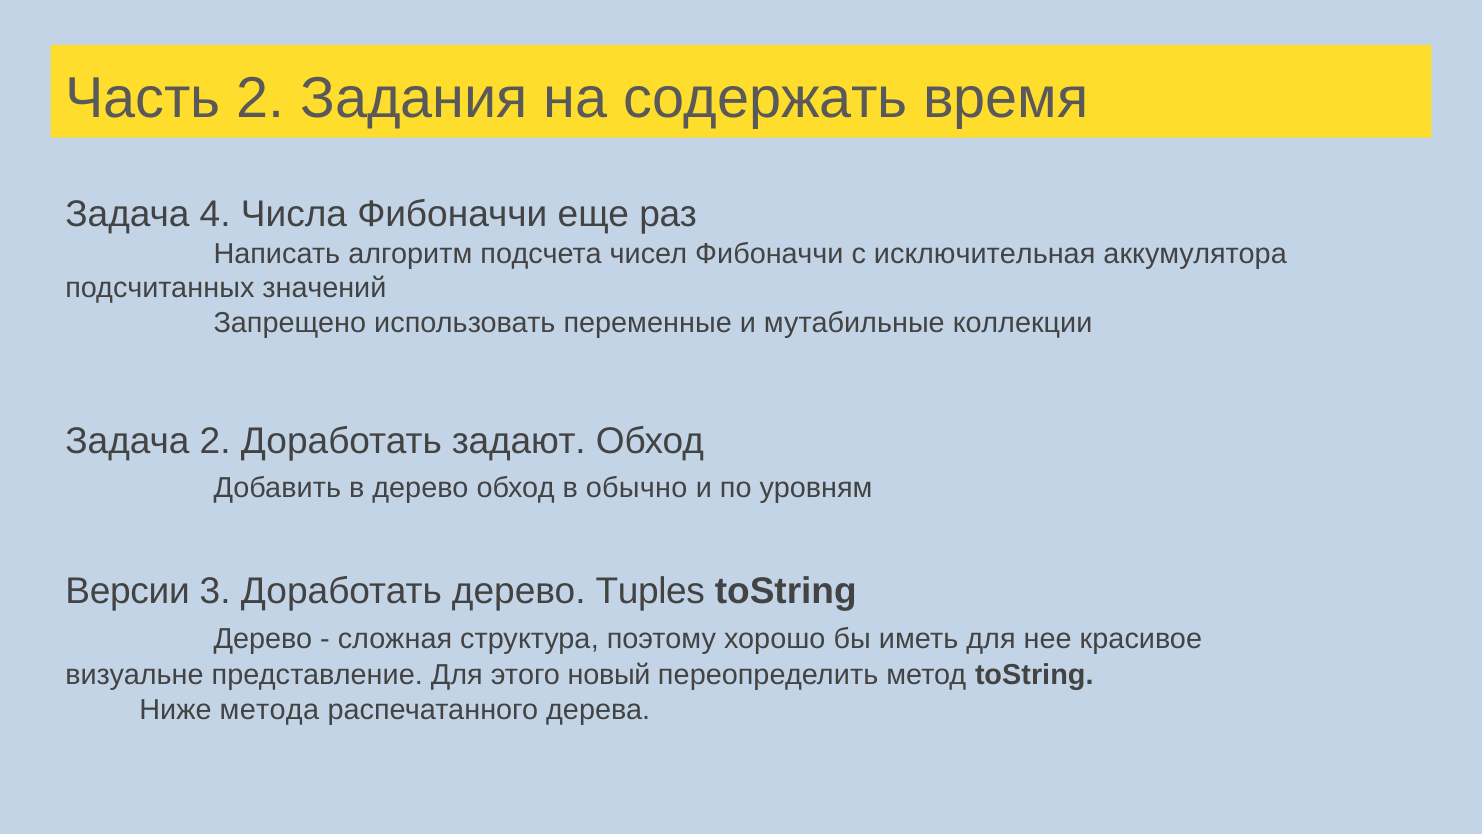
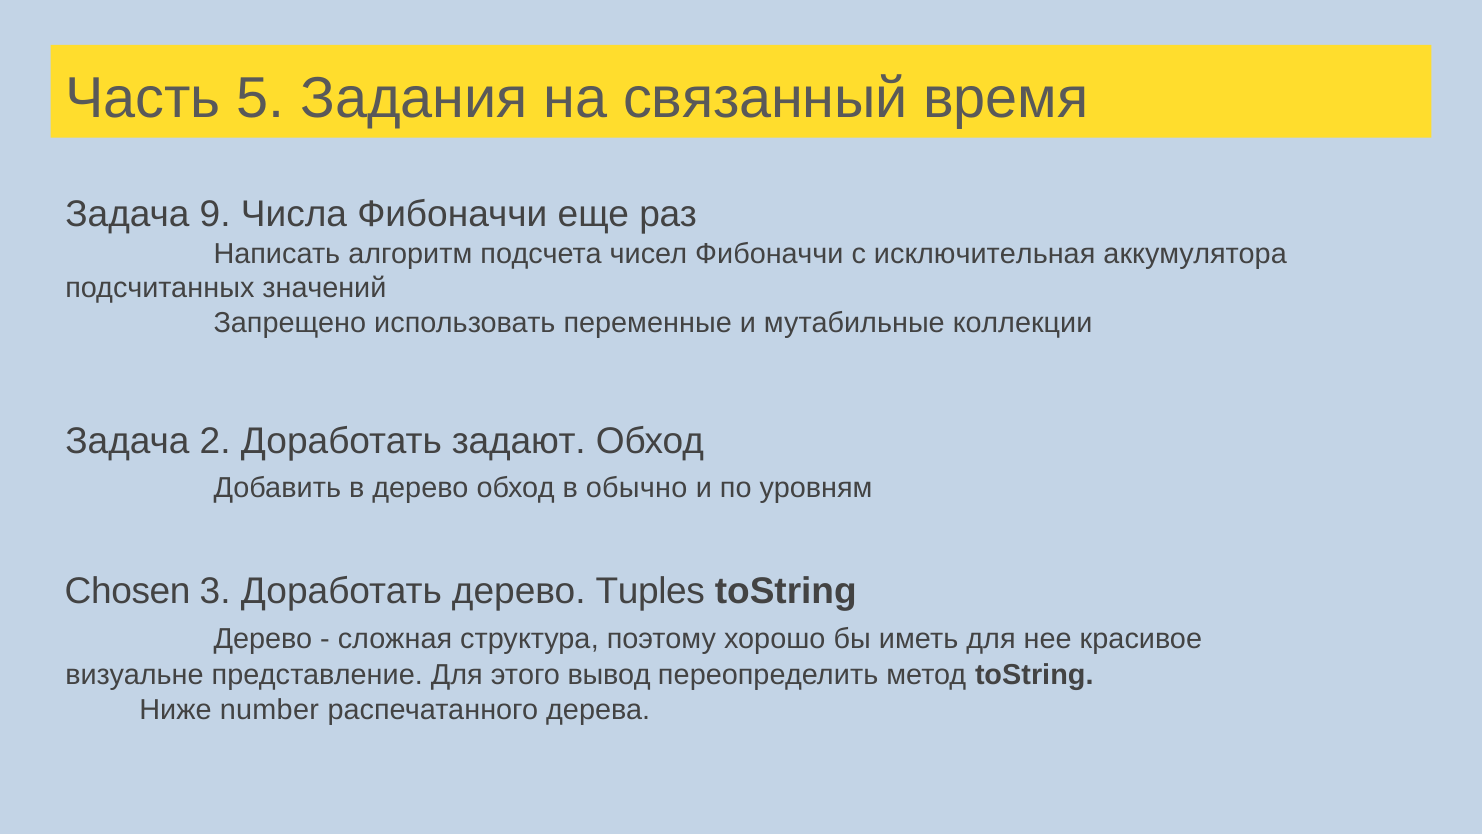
Часть 2: 2 -> 5 (261, 98)
содержать: содержать -> связанный (765, 98)
4: 4 -> 9 (215, 215)
Версии: Версии -> Chosen (128, 591)
новый: новый -> вывод (609, 675)
метода: метода -> number (269, 709)
